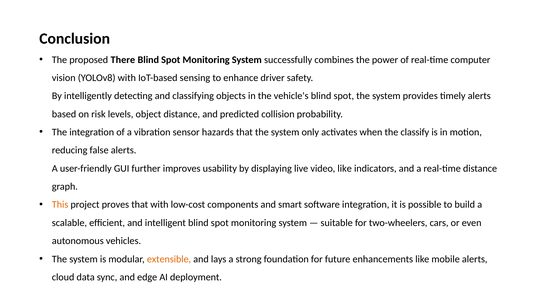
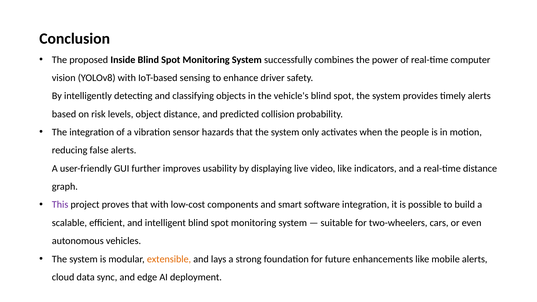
There: There -> Inside (123, 60)
classify: classify -> people (415, 132)
This colour: orange -> purple (60, 205)
